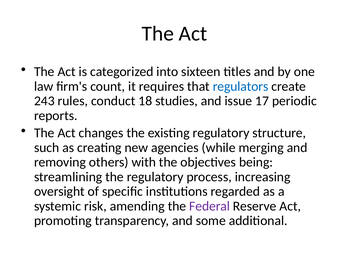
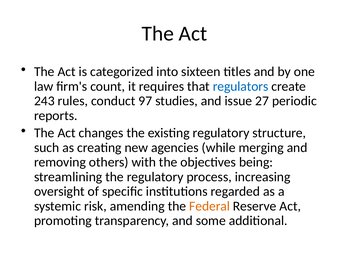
18: 18 -> 97 (145, 101)
17: 17 -> 27 (262, 101)
Federal colour: purple -> orange (210, 207)
